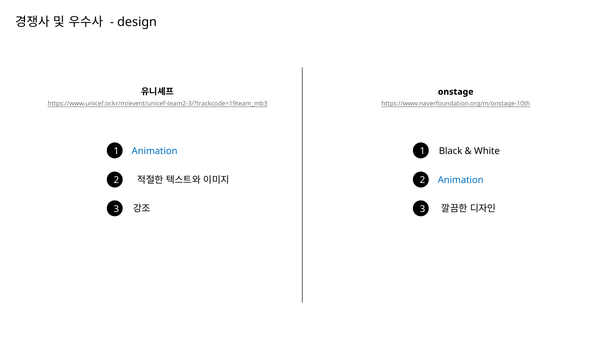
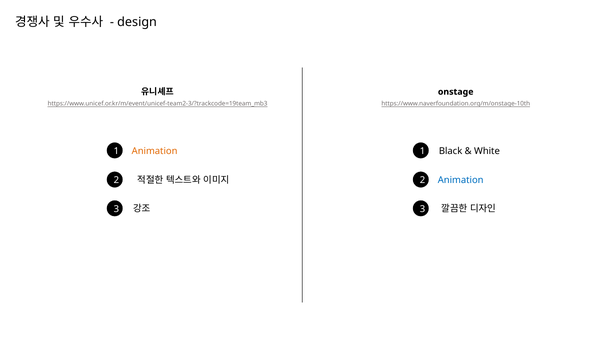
Animation colour: blue -> orange (155, 151)
